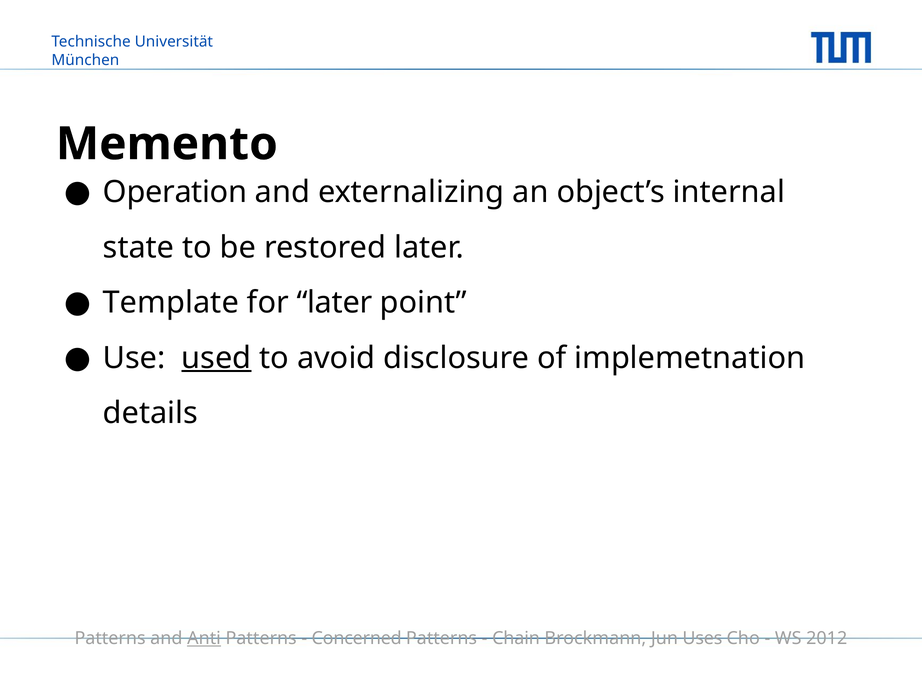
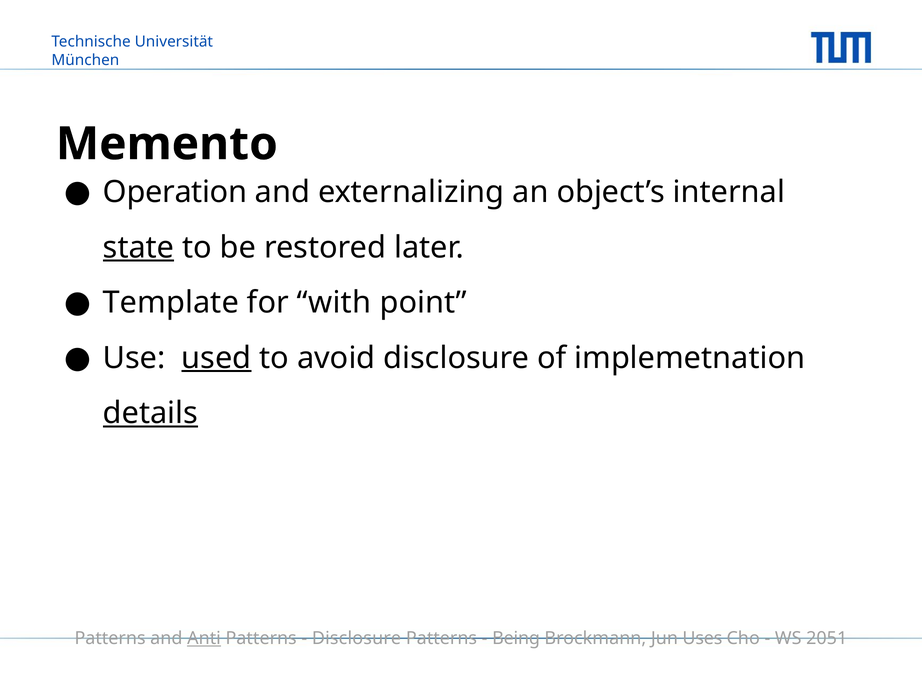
state underline: none -> present (139, 248)
for later: later -> with (334, 303)
details underline: none -> present (150, 414)
Concerned: Concerned -> Disclosure (356, 639)
Chain: Chain -> Being (516, 639)
2012: 2012 -> 2051 (827, 639)
